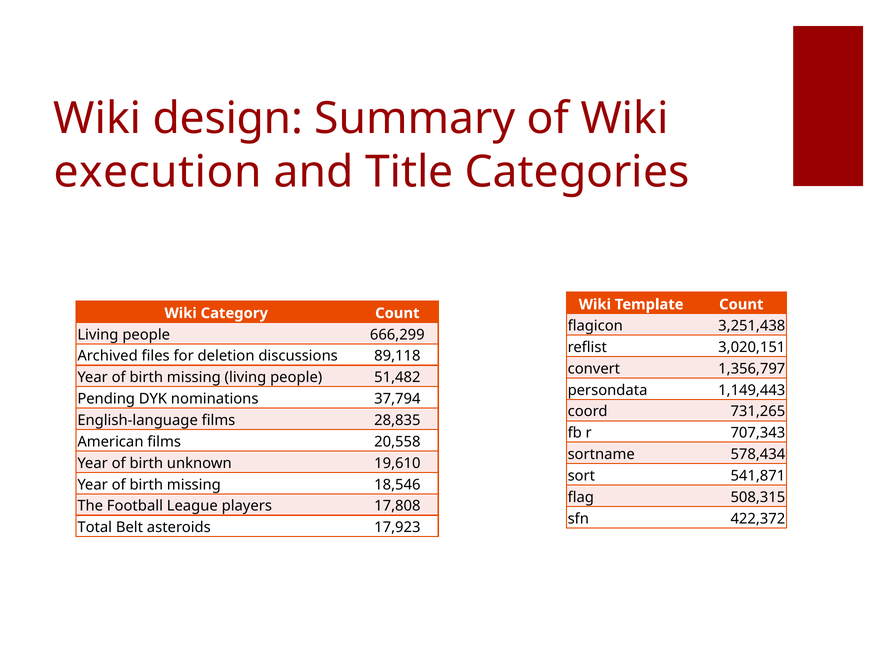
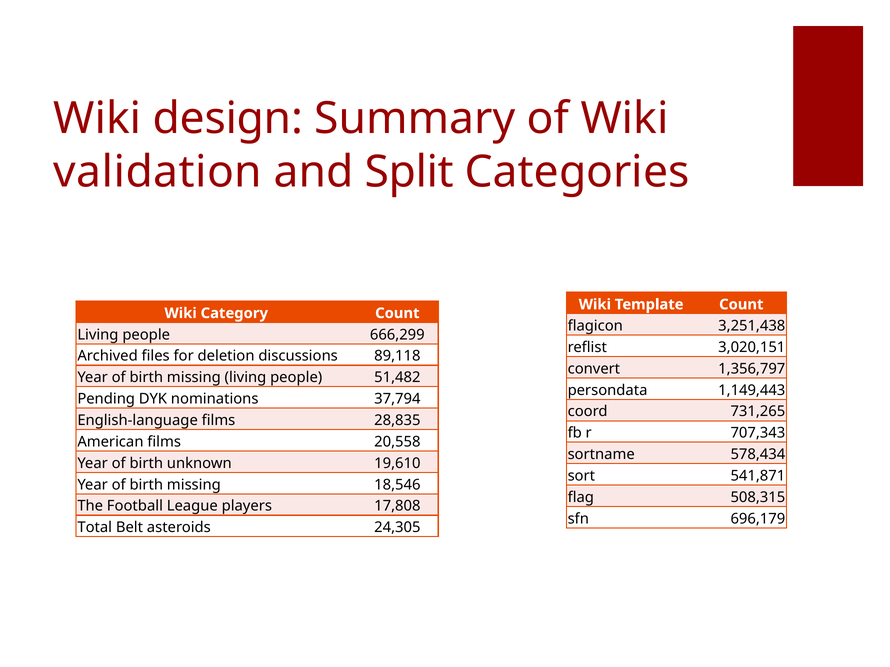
execution: execution -> validation (158, 172)
Title: Title -> Split (409, 172)
422,372: 422,372 -> 696,179 (758, 519)
17,923: 17,923 -> 24,305 (397, 528)
